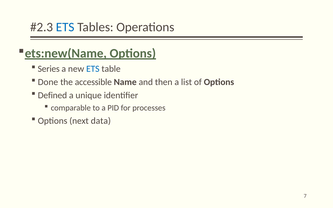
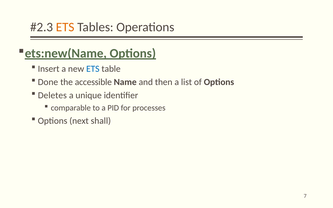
ETS colour: blue -> orange (65, 27)
Series: Series -> Insert (49, 69)
Defined: Defined -> Deletes (52, 95)
data: data -> shall (101, 121)
